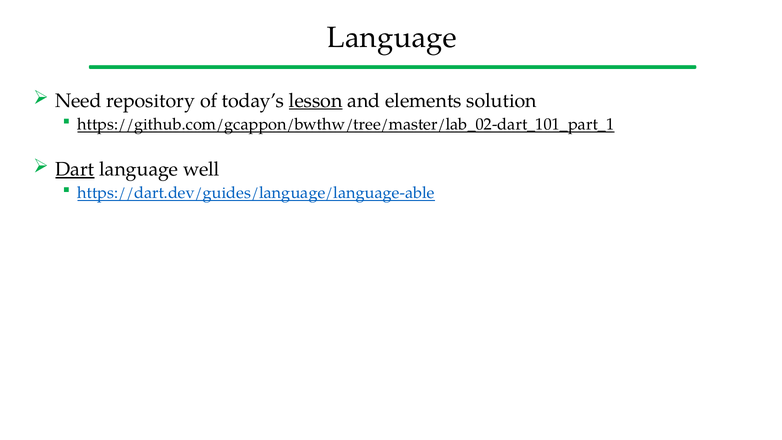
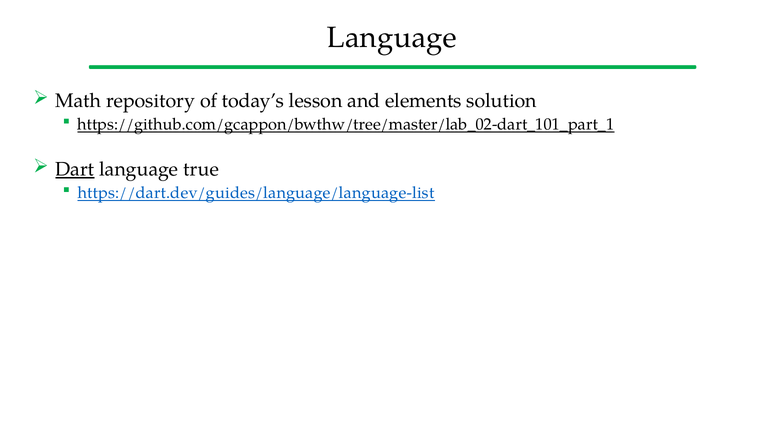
Need: Need -> Math (78, 101)
lesson underline: present -> none (316, 101)
well: well -> true (201, 169)
https://dart.dev/guides/language/language-able: https://dart.dev/guides/language/language-able -> https://dart.dev/guides/language/language-list (256, 193)
